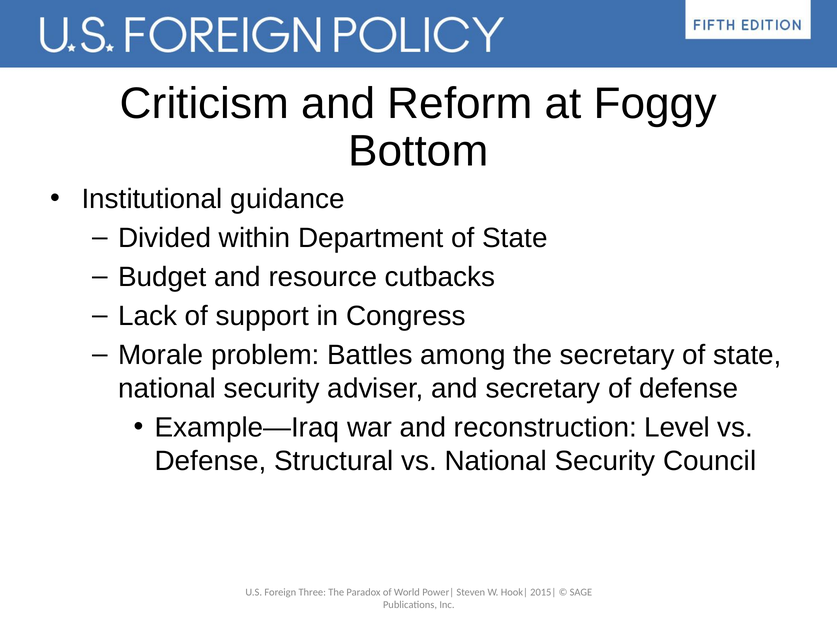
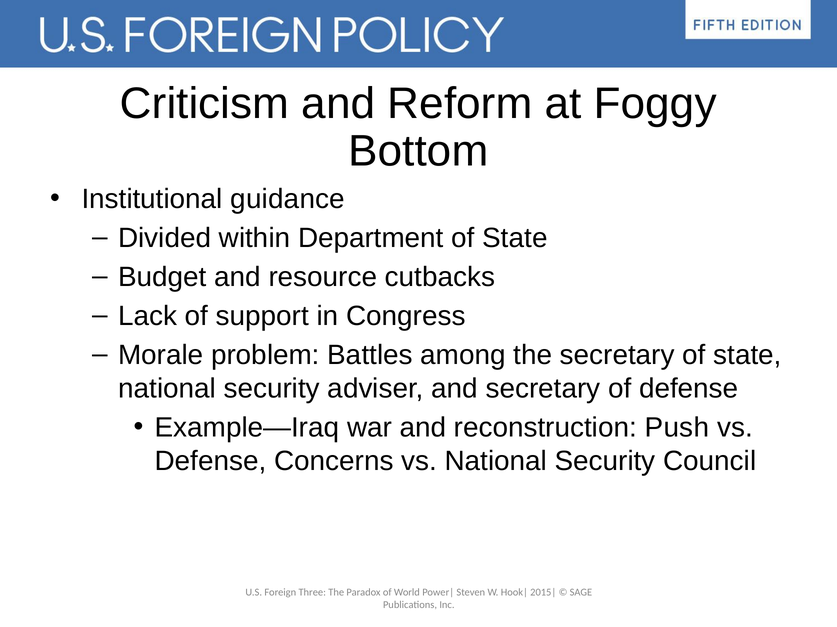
Level: Level -> Push (677, 428)
Structural: Structural -> Concerns (334, 461)
